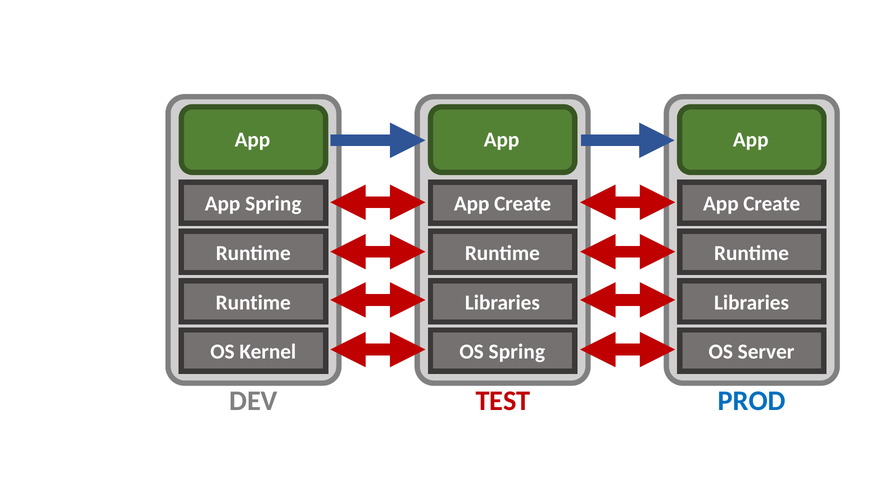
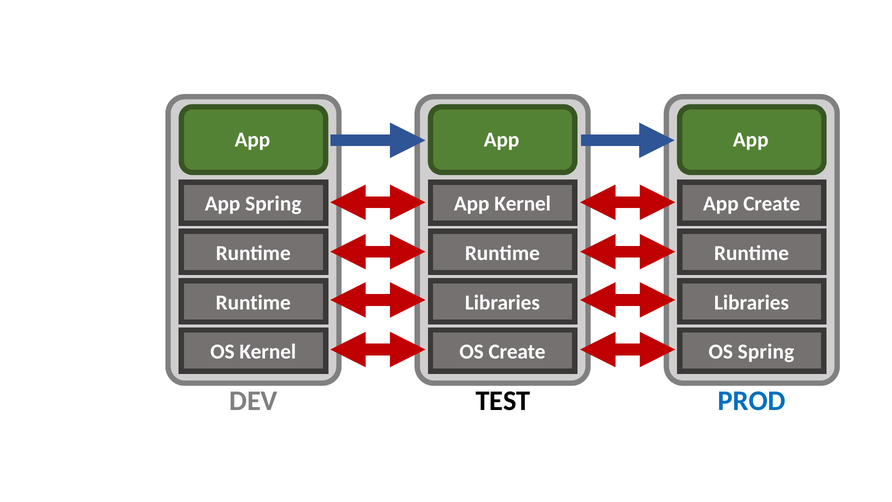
Create: Create -> Kernel (523, 204)
OS Spring: Spring -> Create (517, 352)
OS Server: Server -> Spring (766, 352)
TEST colour: red -> black (503, 400)
